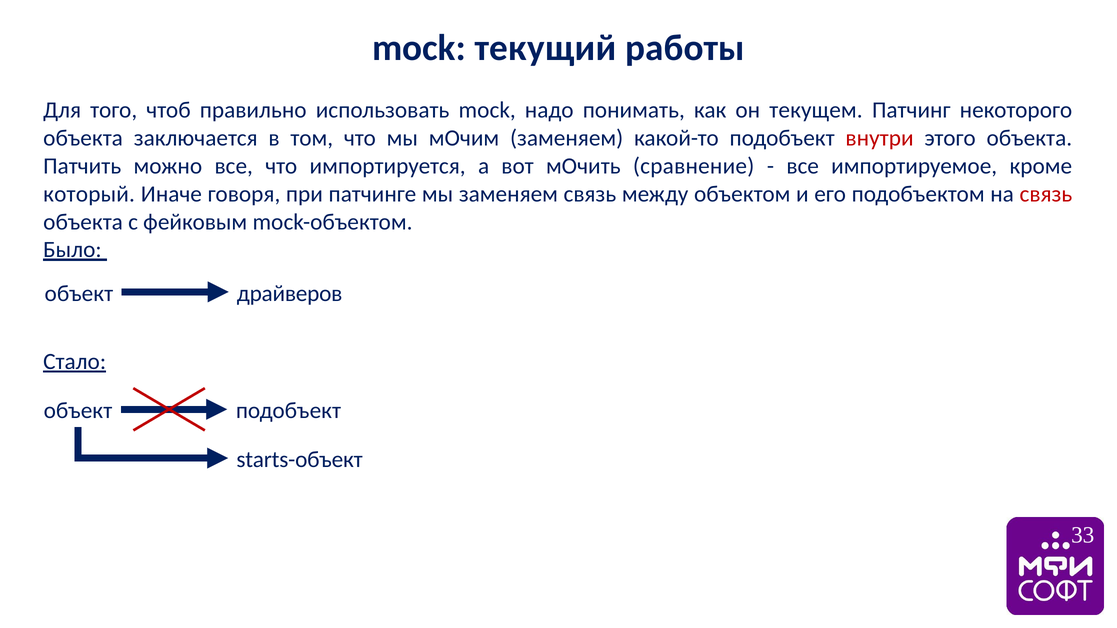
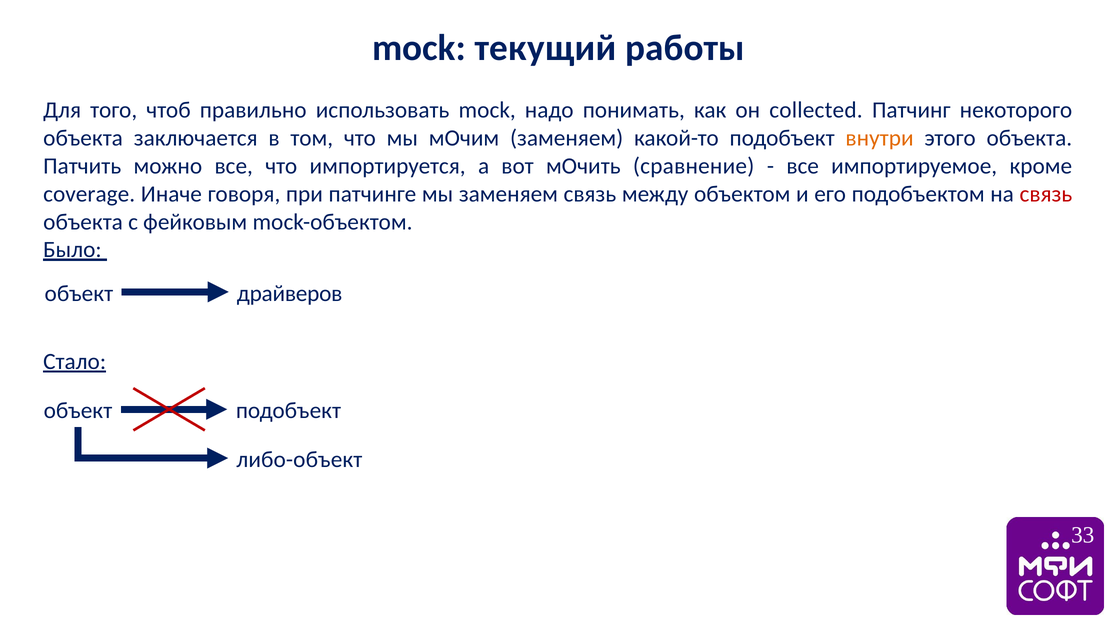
текущем: текущем -> collected (816, 110)
внутри colour: red -> orange (880, 138)
который: который -> coverage (89, 194)
starts-объект: starts-объект -> либо-объект (299, 460)
